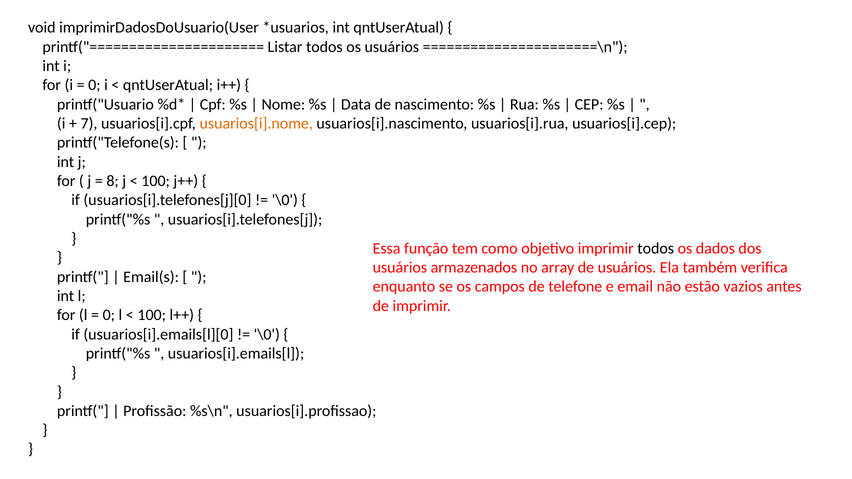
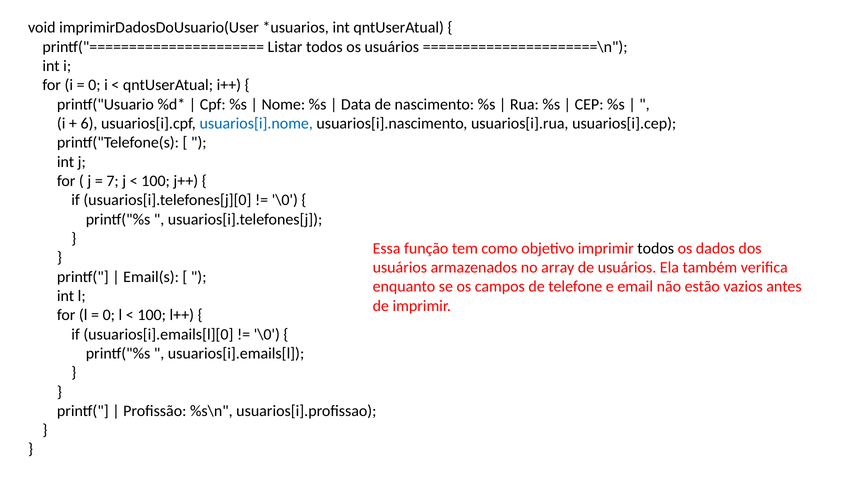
7: 7 -> 6 (89, 124)
usuarios[i].nome colour: orange -> blue (256, 124)
8: 8 -> 7 (113, 181)
